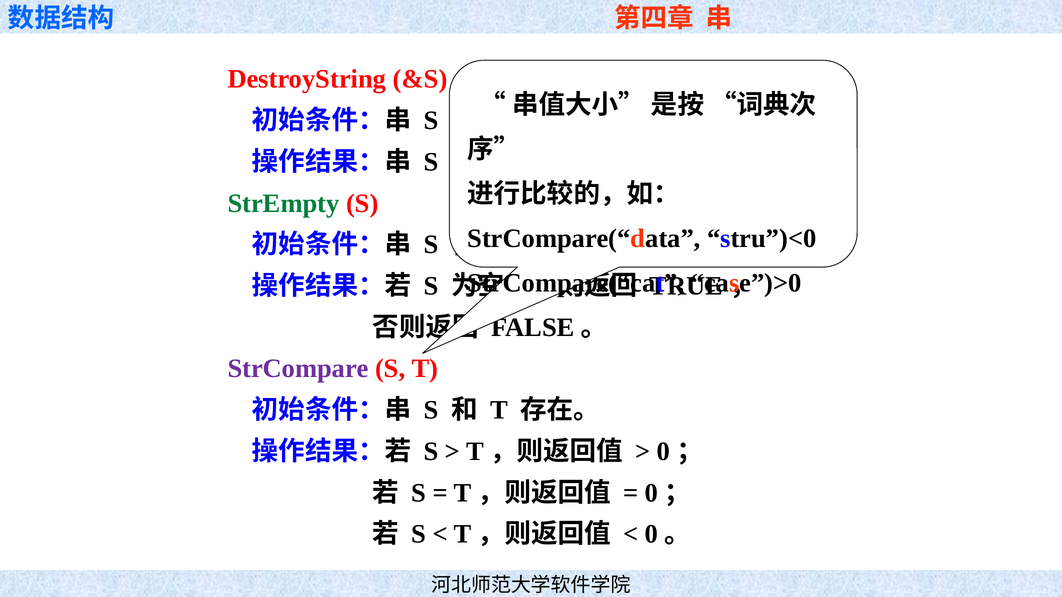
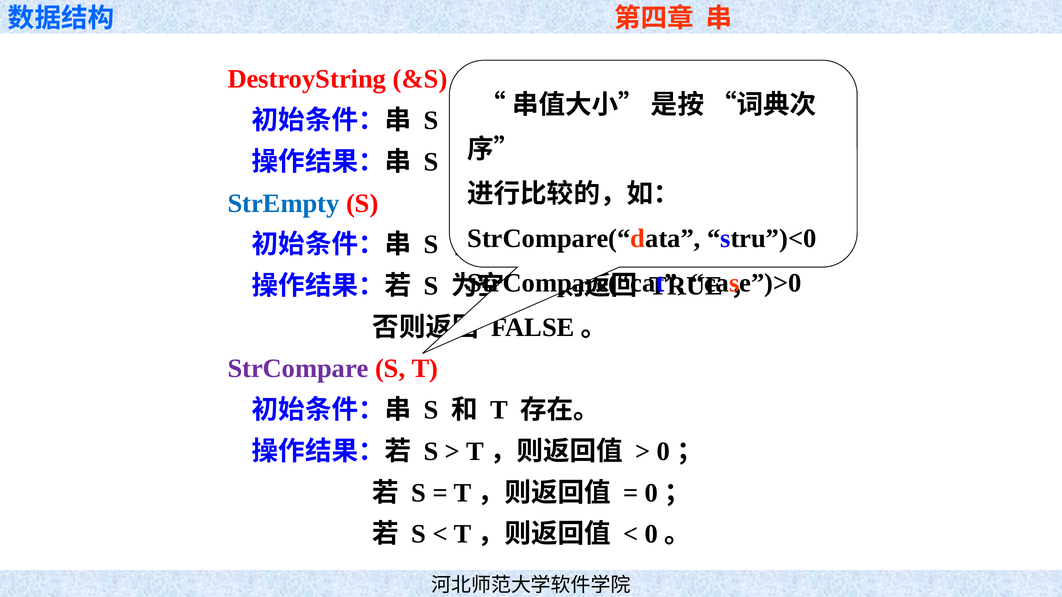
StrEmpty colour: green -> blue (284, 203)
